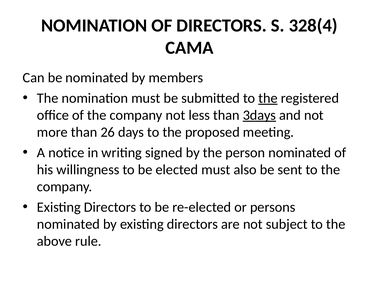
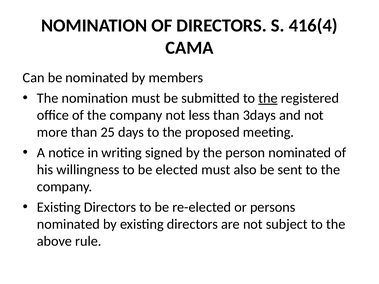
328(4: 328(4 -> 416(4 (313, 26)
3days underline: present -> none (259, 115)
26: 26 -> 25 (108, 132)
